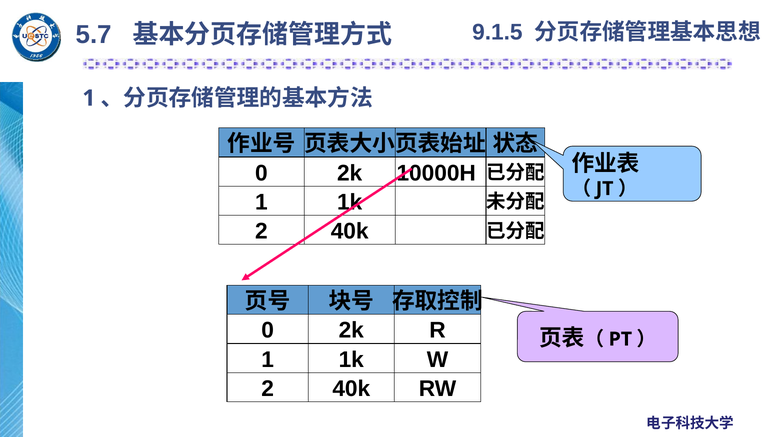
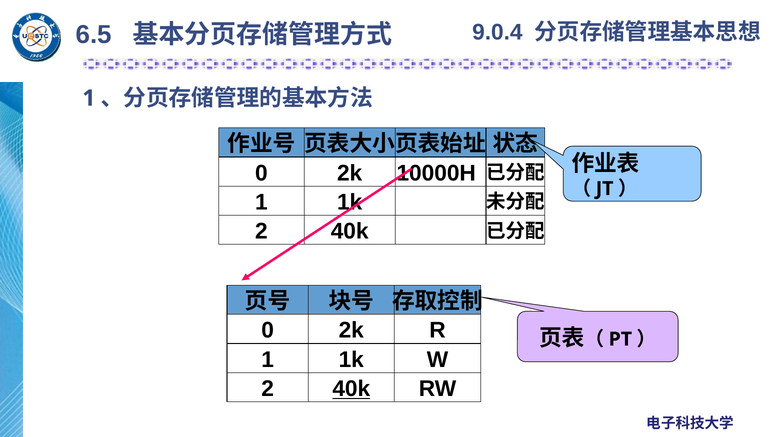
9.1.5: 9.1.5 -> 9.0.4 (497, 32)
5.7: 5.7 -> 6.5 (94, 35)
40k underline: none -> present (351, 389)
